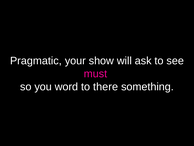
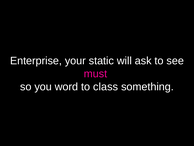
Pragmatic: Pragmatic -> Enterprise (36, 61)
show: show -> static (101, 61)
there: there -> class (106, 86)
